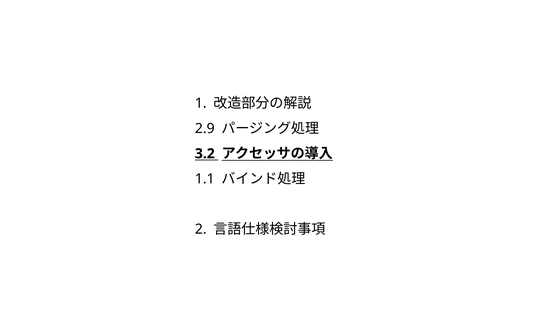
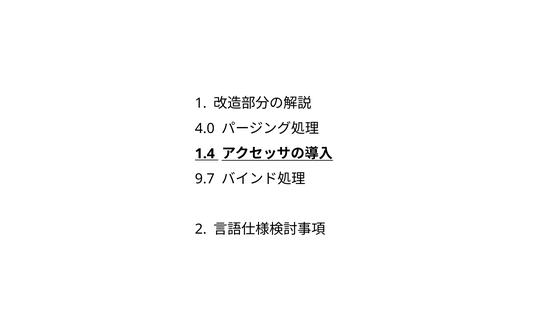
2.9: 2.9 -> 4.0 (205, 128)
3.2: 3.2 -> 1.4 (205, 153)
1.1: 1.1 -> 9.7 (205, 179)
